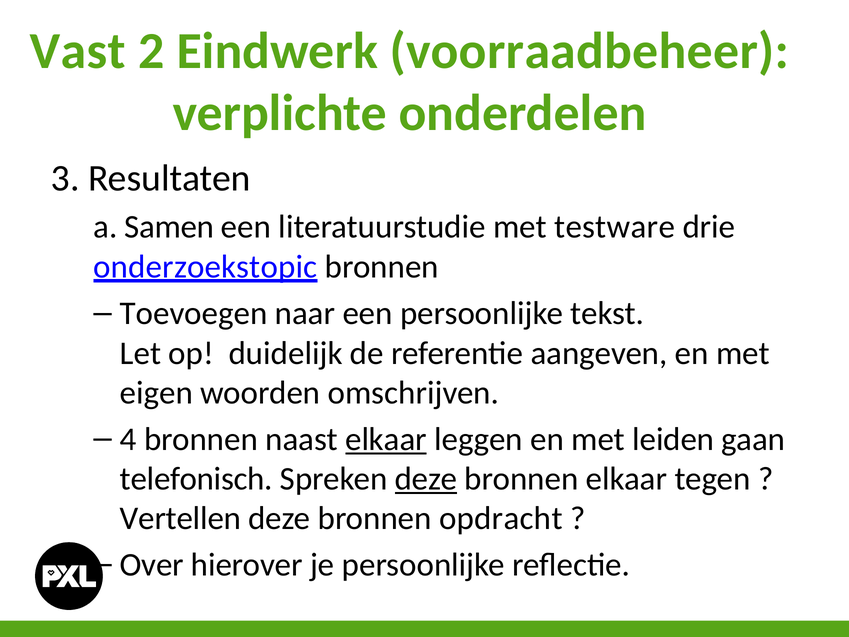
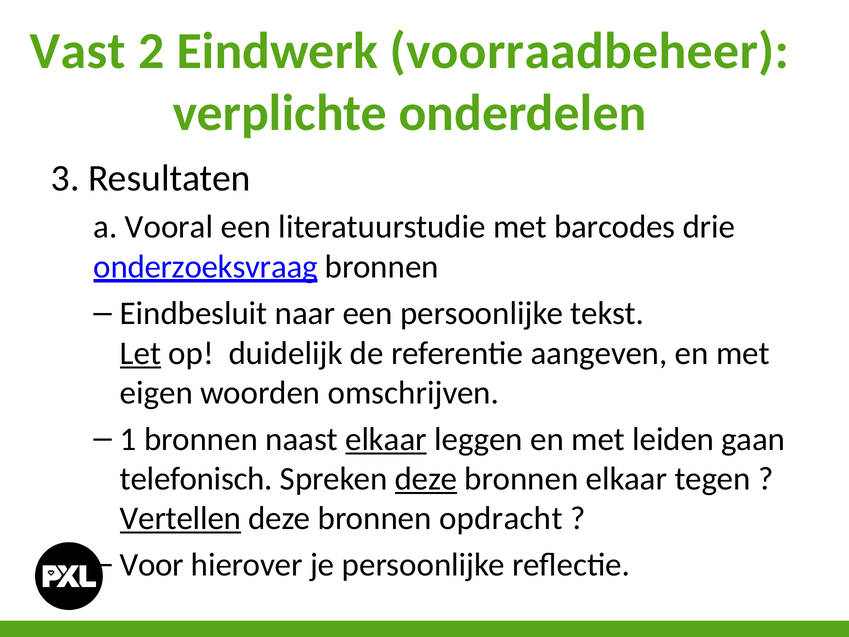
Samen: Samen -> Vooral (169, 227)
testware: testware -> barcodes (615, 227)
onderzoekstopic: onderzoekstopic -> onderzoeksvraag (206, 266)
Toevoegen: Toevoegen -> Eindbesluit (194, 313)
Let underline: none -> present (140, 353)
4: 4 -> 1 (128, 439)
Vertellen underline: none -> present (180, 518)
Over: Over -> Voor (152, 565)
